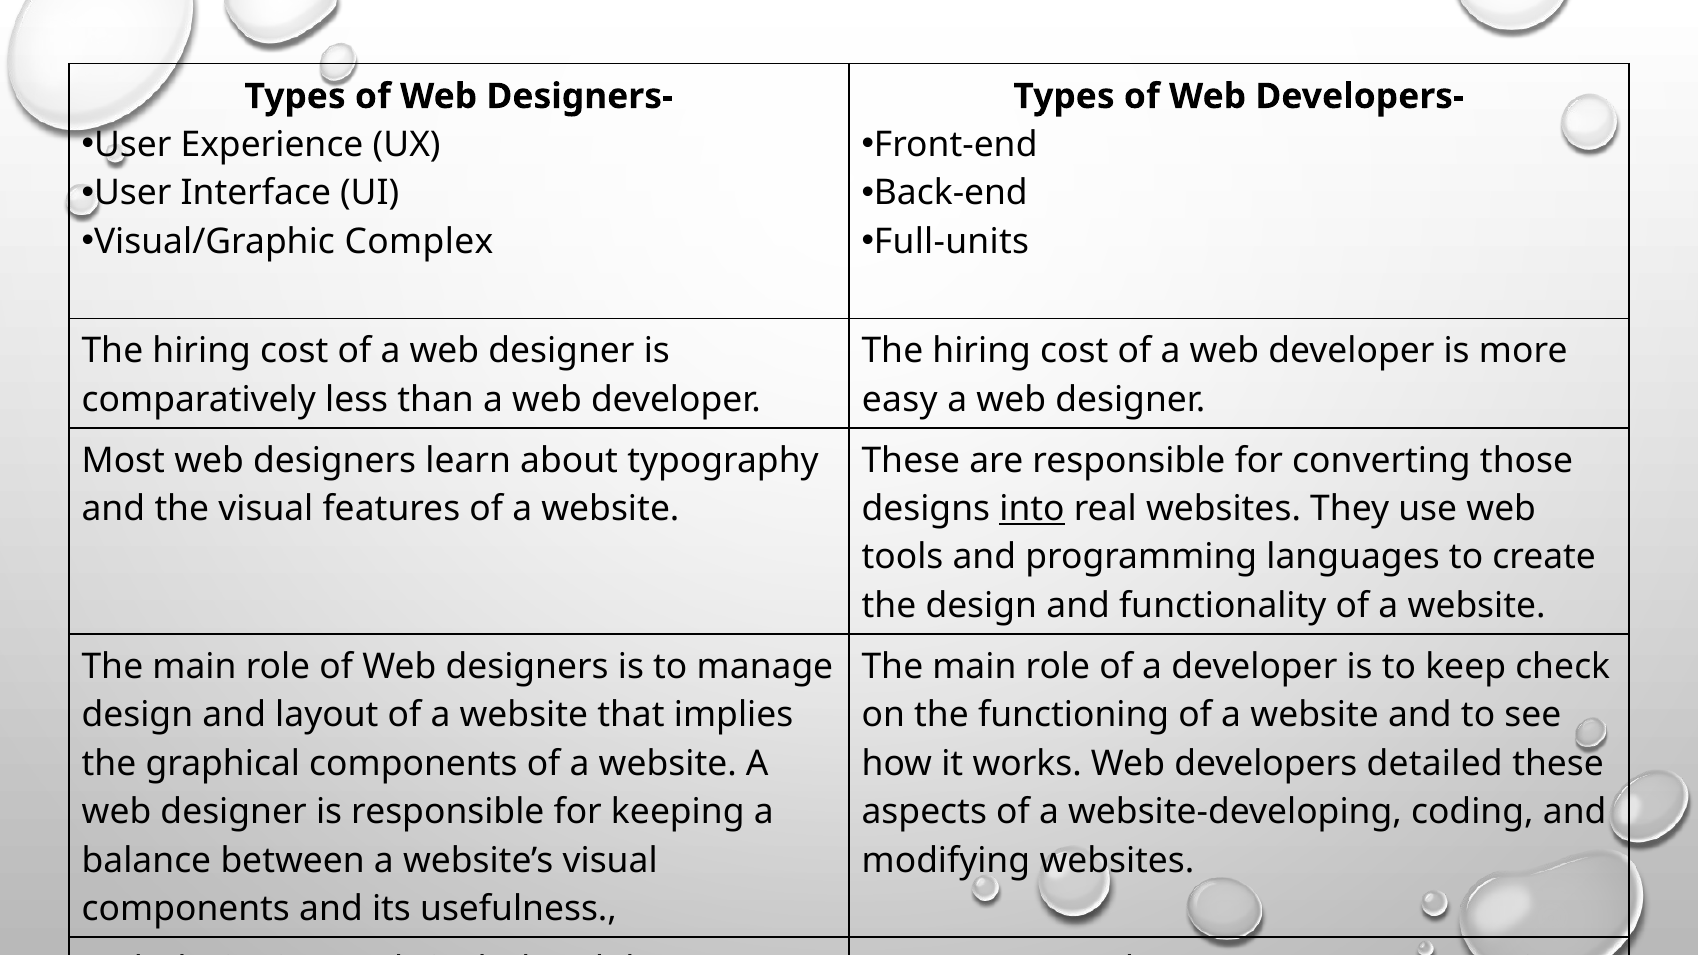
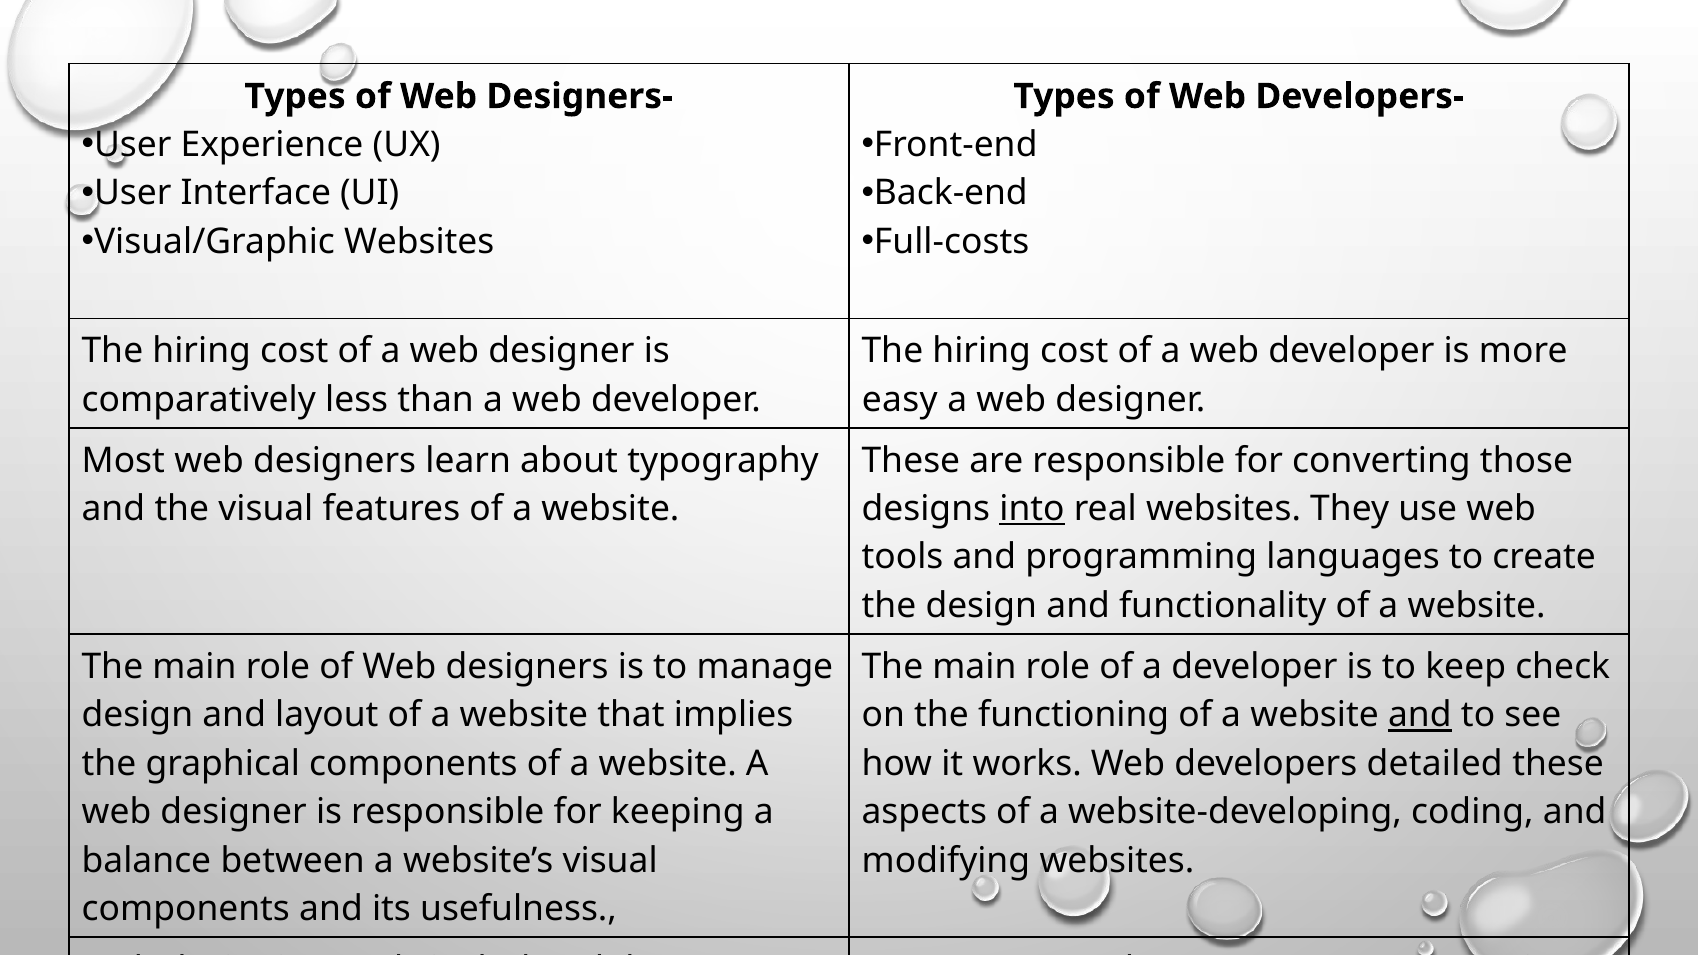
Visual/Graphic Complex: Complex -> Websites (419, 242)
Full-units: Full-units -> Full-costs (952, 242)
and underline: none -> present (1420, 715)
